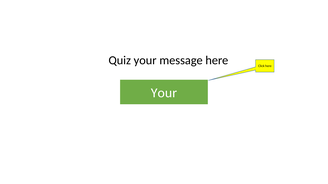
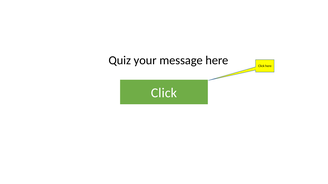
Your: Your -> Click (164, 93)
